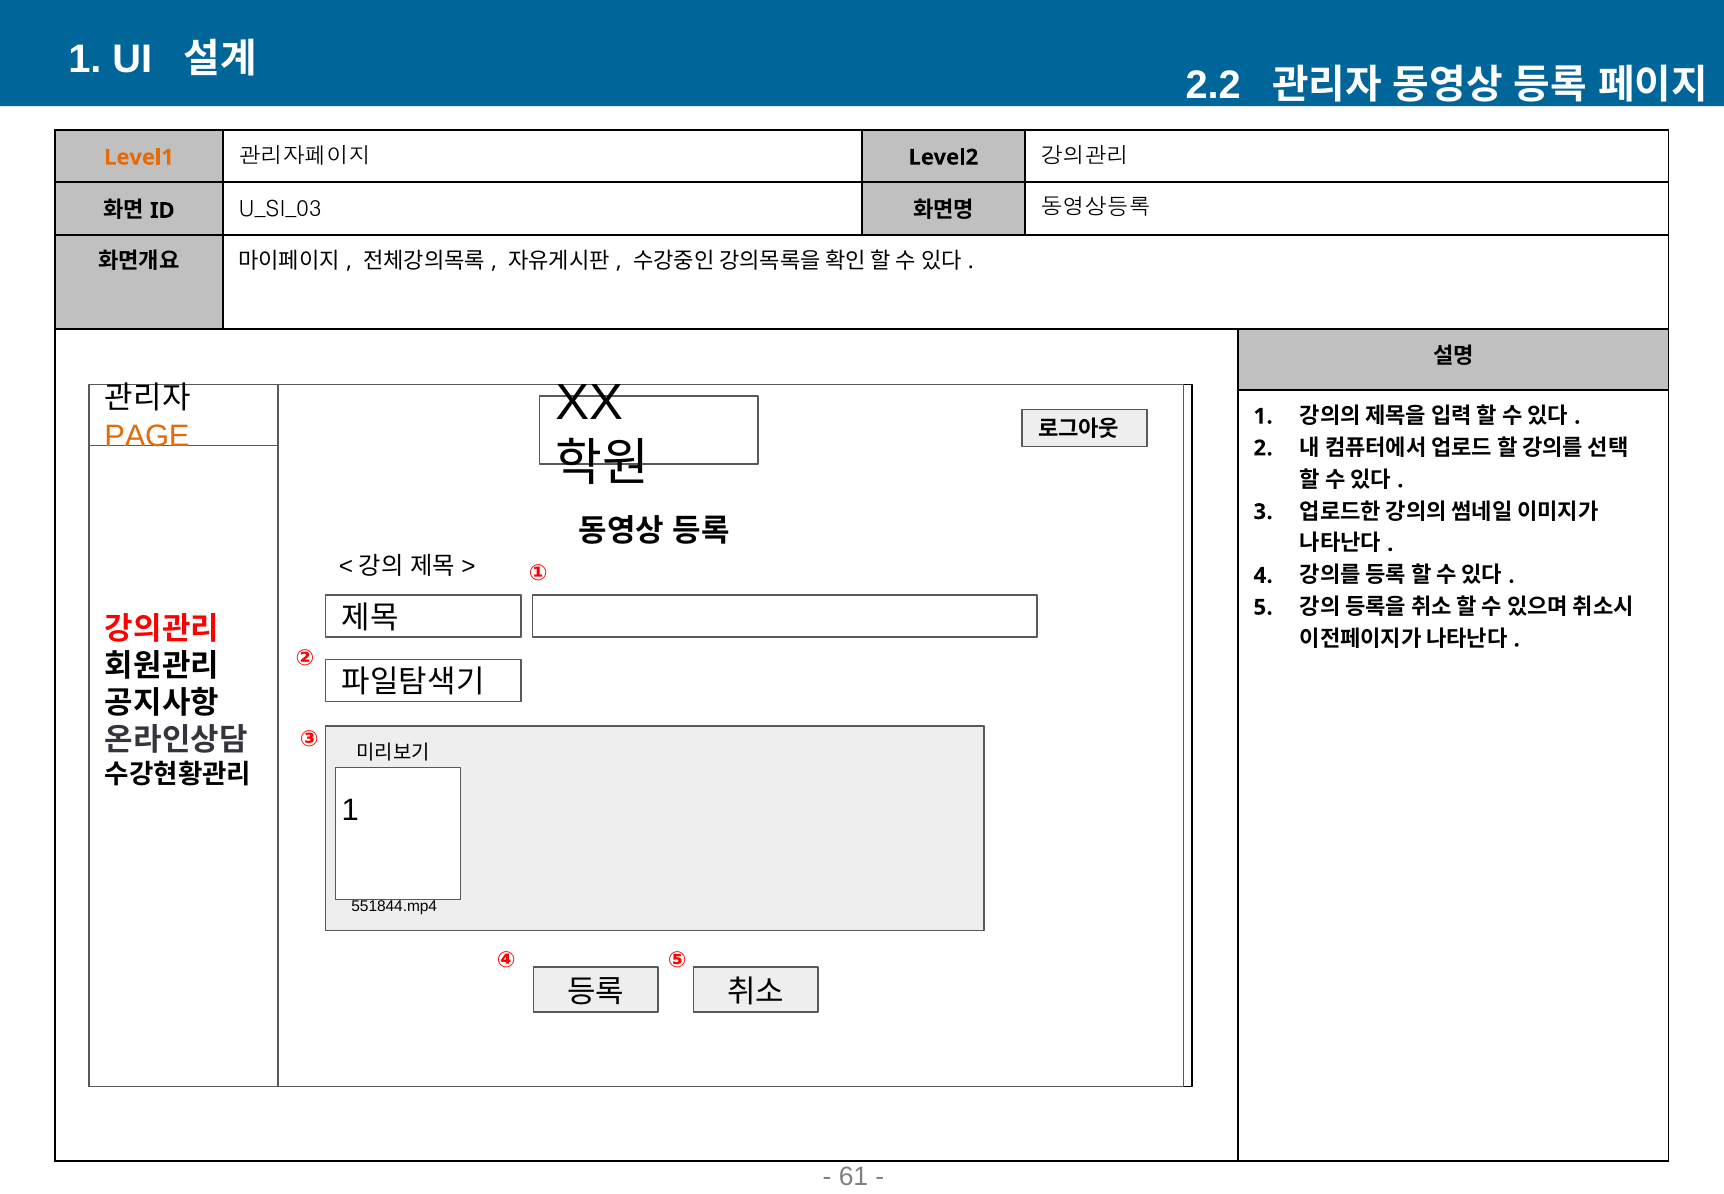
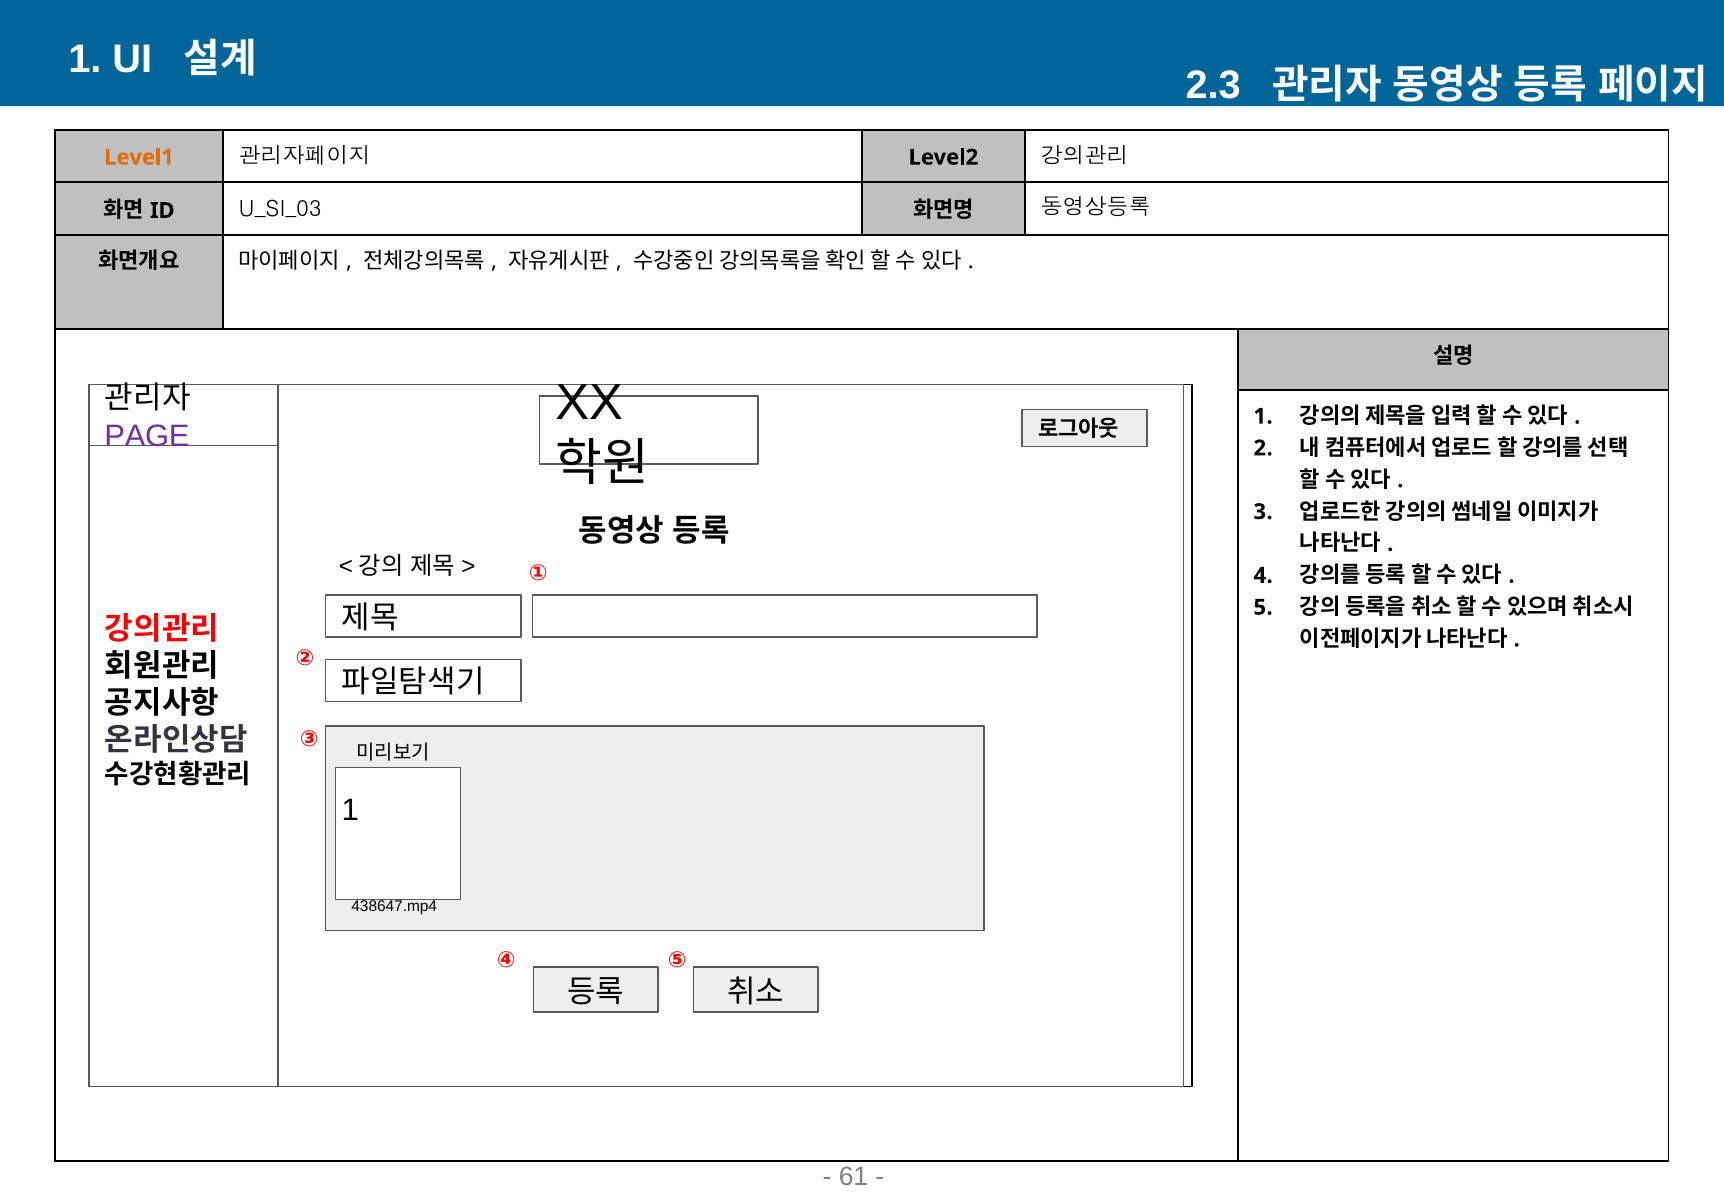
2.2: 2.2 -> 2.3 (1213, 86)
PAGE colour: orange -> purple (147, 436)
551844.mp4: 551844.mp4 -> 438647.mp4 (394, 906)
